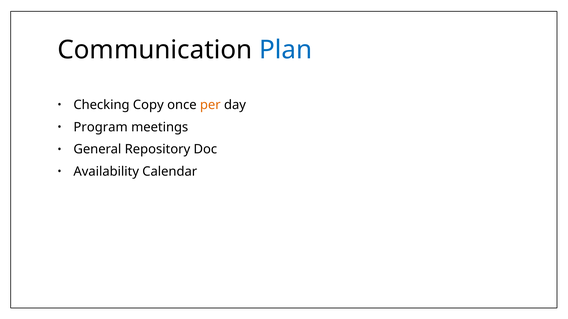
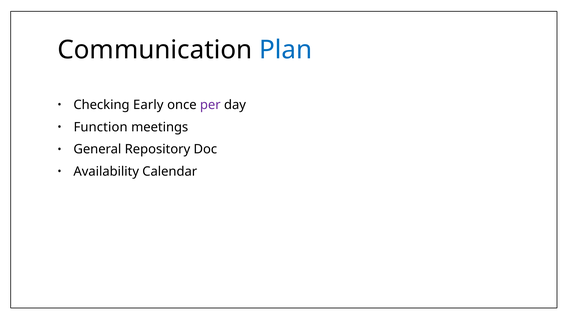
Copy: Copy -> Early (148, 105)
per colour: orange -> purple (210, 105)
Program: Program -> Function (101, 127)
